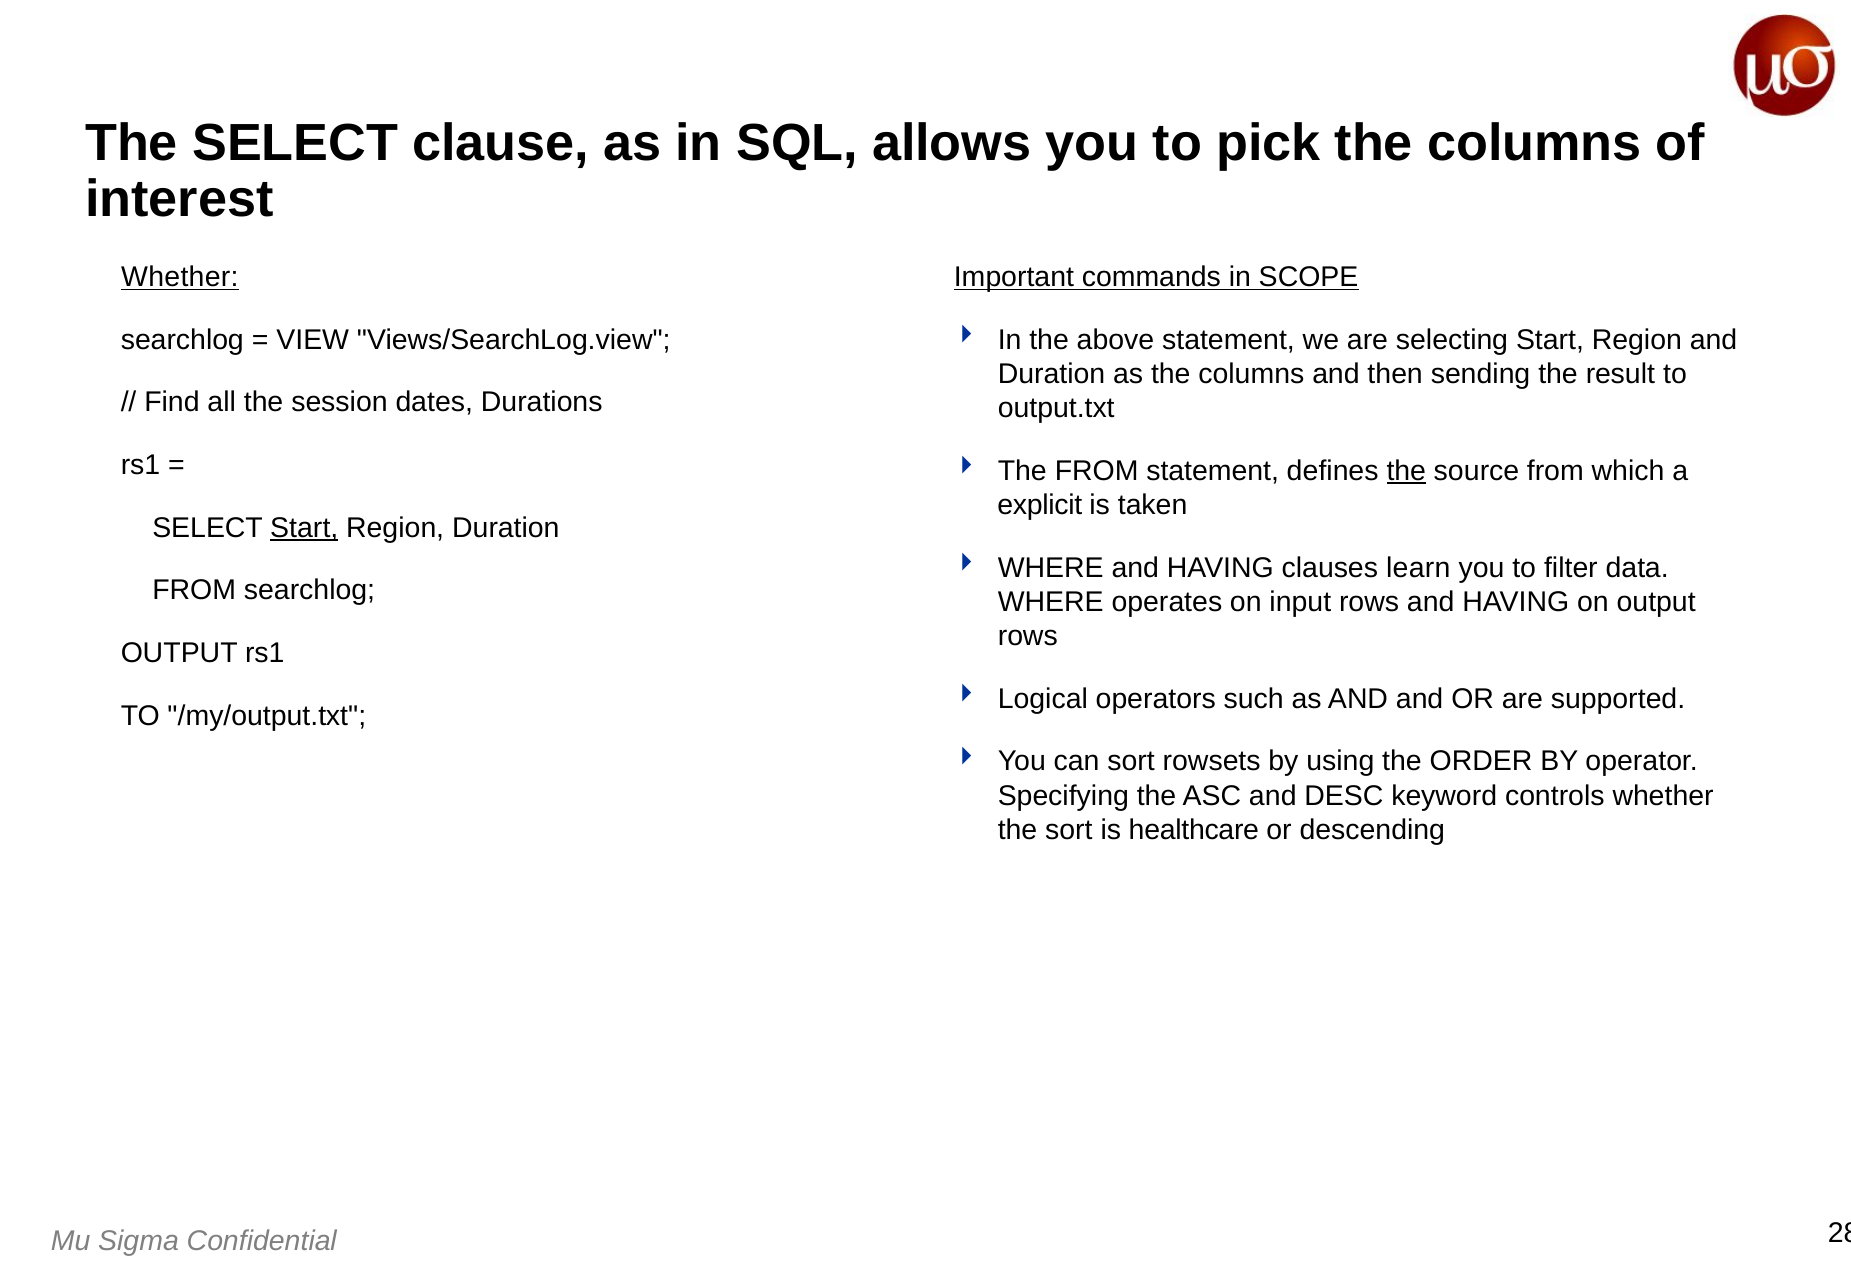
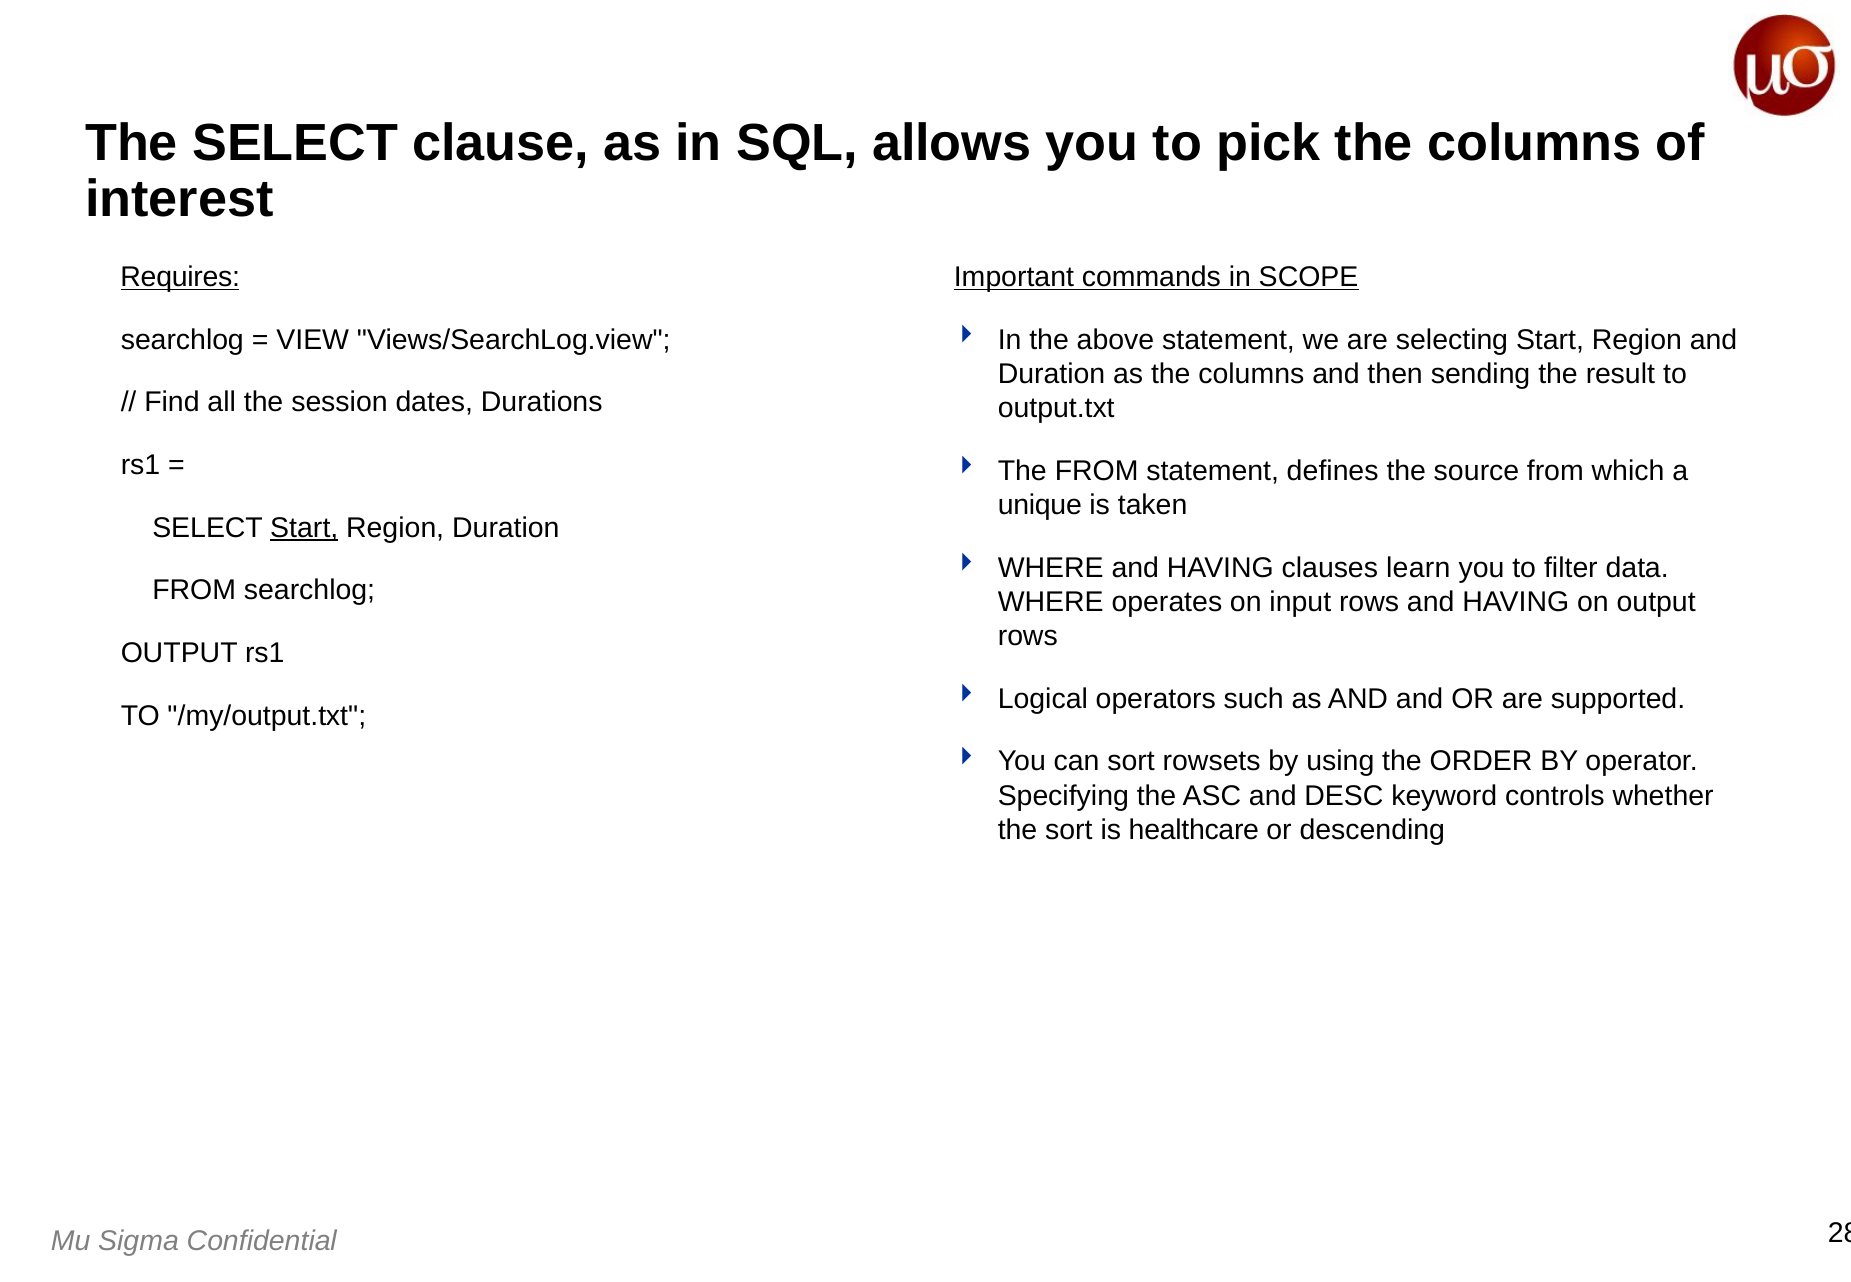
Whether: Whether -> Requires (180, 277)
the underline: present -> none (1406, 471)
explicit: explicit -> unique (1040, 505)
